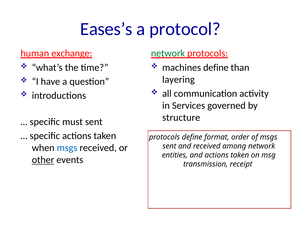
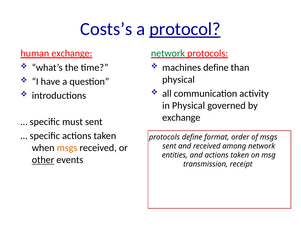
Eases’s: Eases’s -> Costs’s (106, 29)
protocol underline: none -> present (185, 29)
layering: layering -> physical (178, 79)
in Services: Services -> Physical (189, 106)
structure: structure -> exchange (181, 118)
msgs colour: blue -> orange (67, 148)
